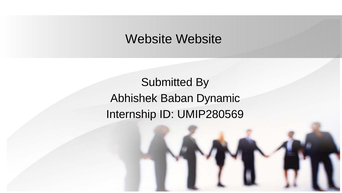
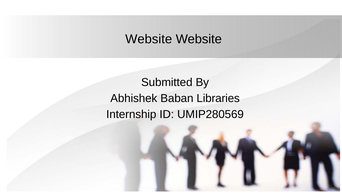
Dynamic: Dynamic -> Libraries (218, 98)
